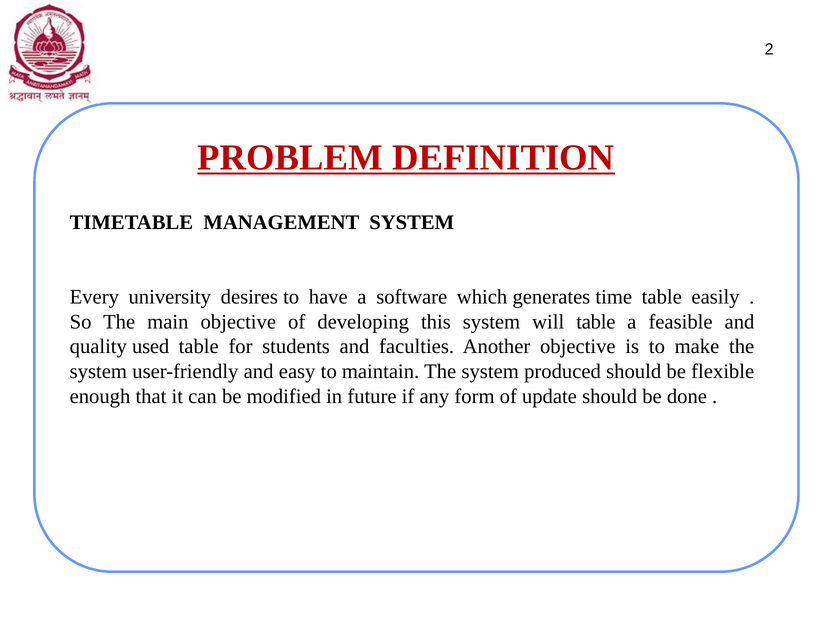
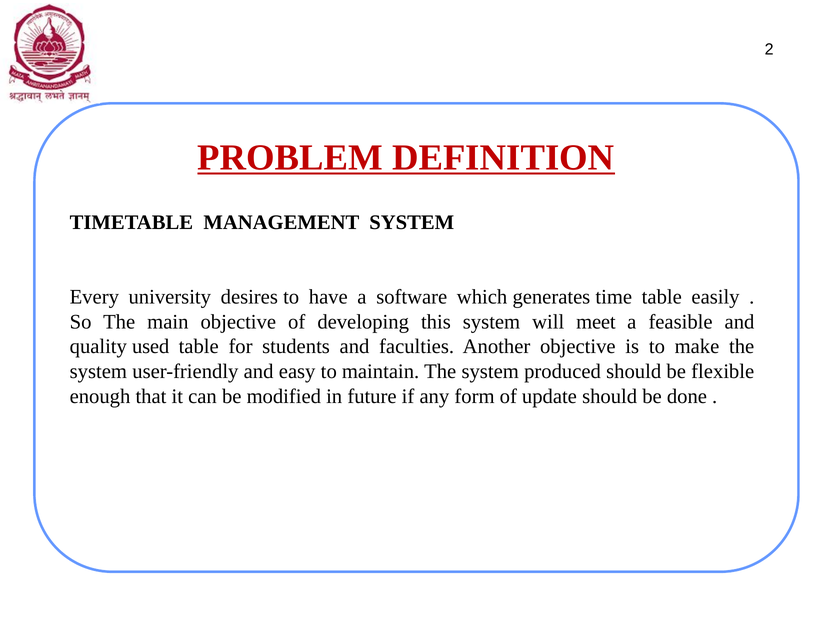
will table: table -> meet (596, 322)
